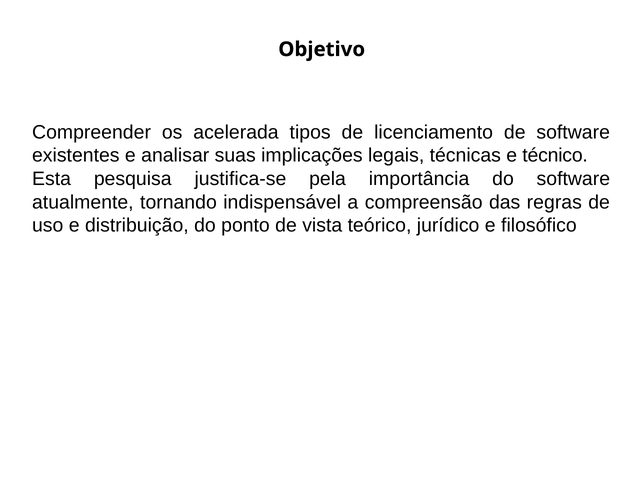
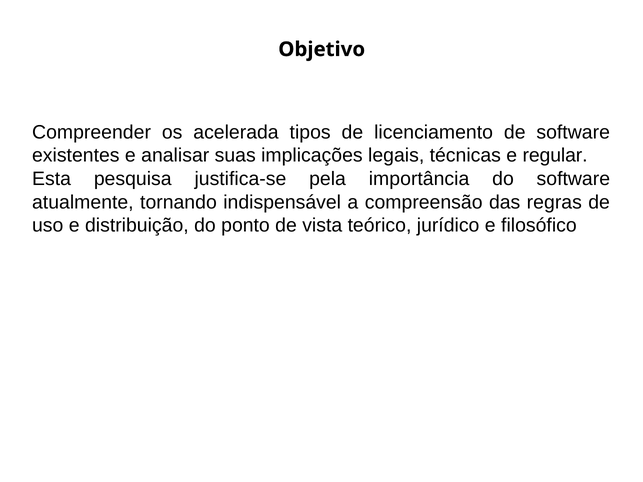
técnico: técnico -> regular (555, 156)
